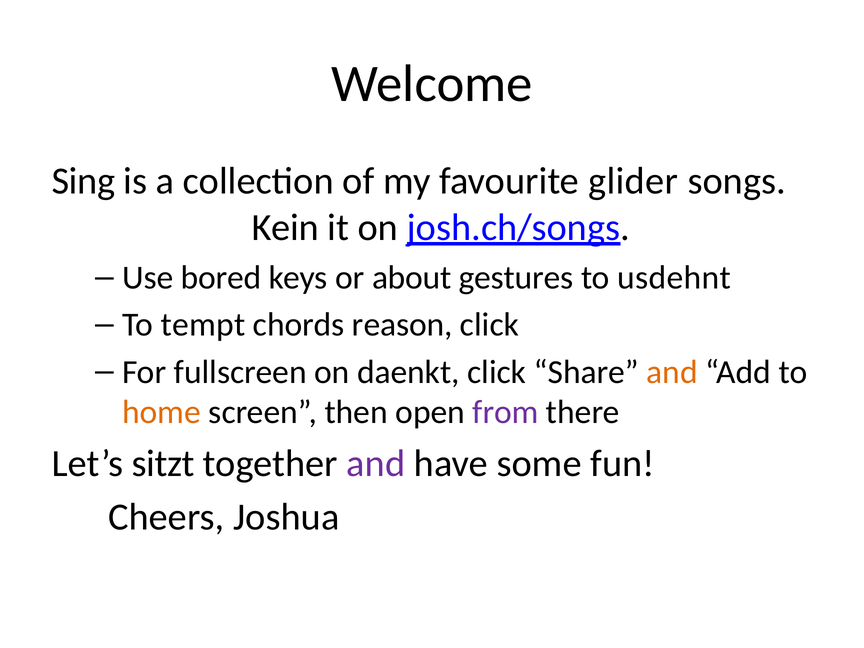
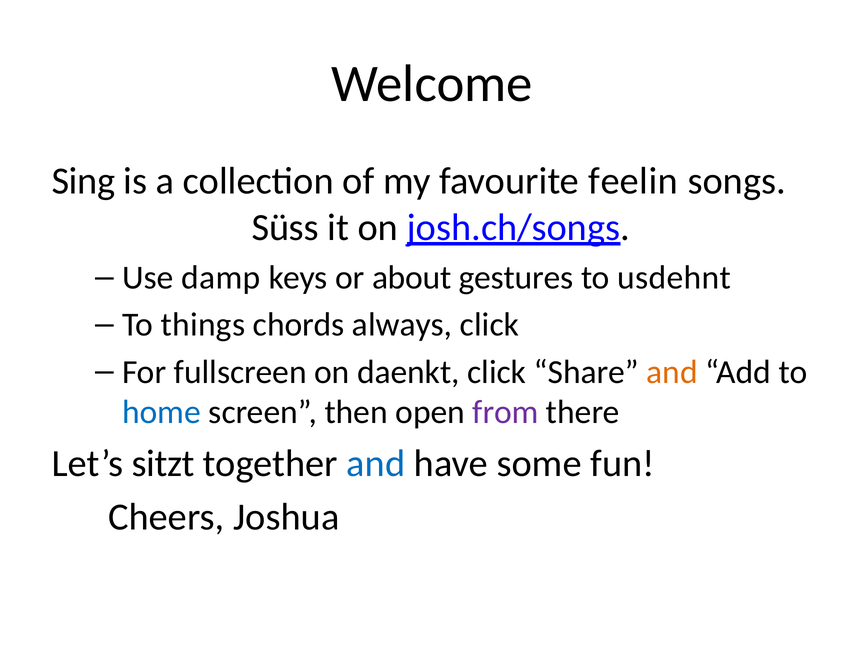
glider: glider -> feelin (633, 181)
Kein: Kein -> Süss (285, 227)
bored: bored -> damp (221, 278)
tempt: tempt -> things (203, 325)
reason: reason -> always (402, 325)
home colour: orange -> blue (161, 412)
and colour: purple -> blue (376, 464)
